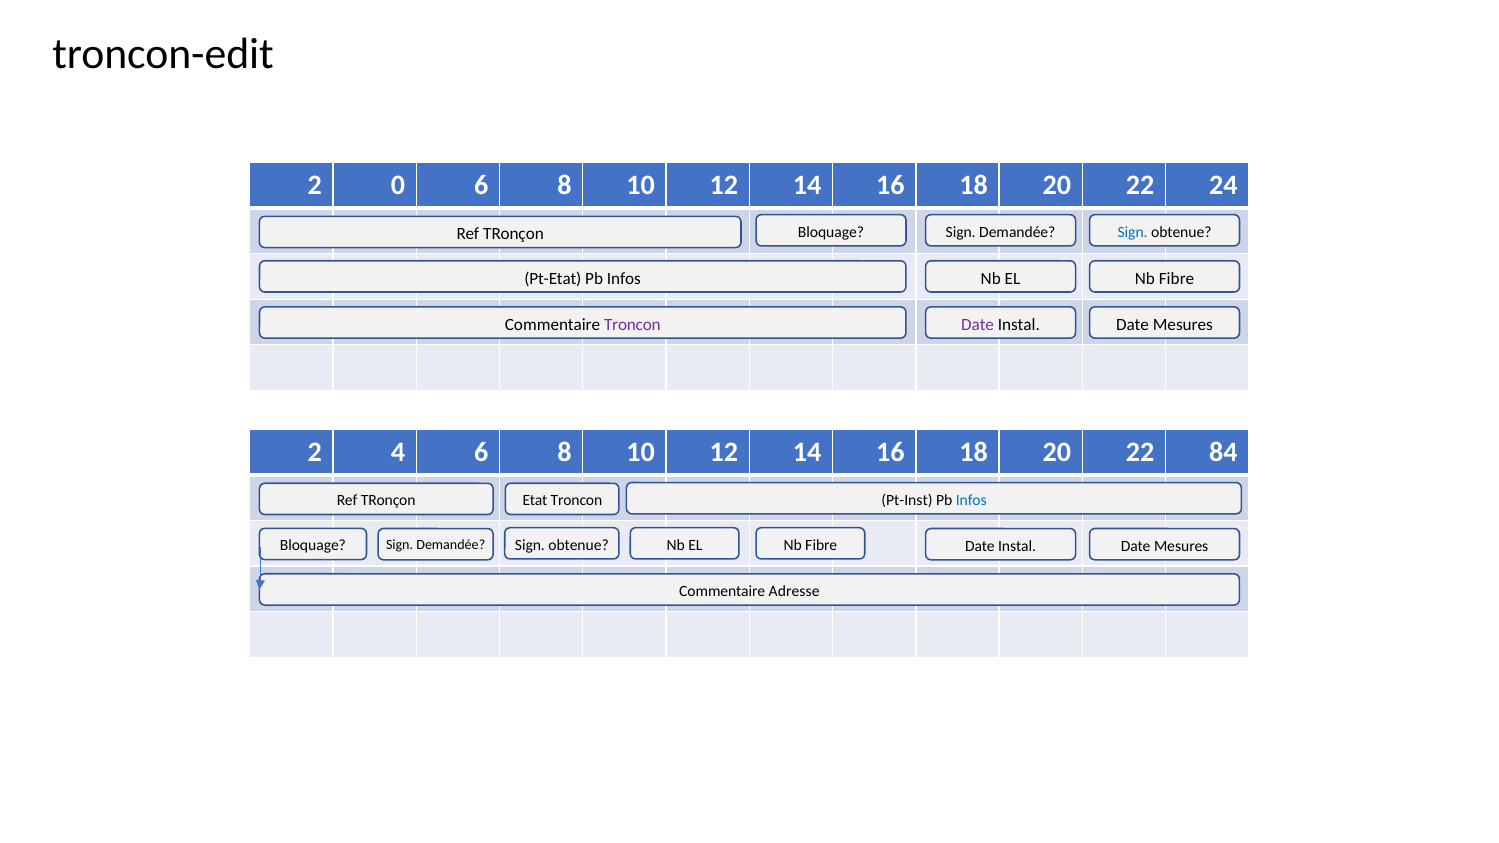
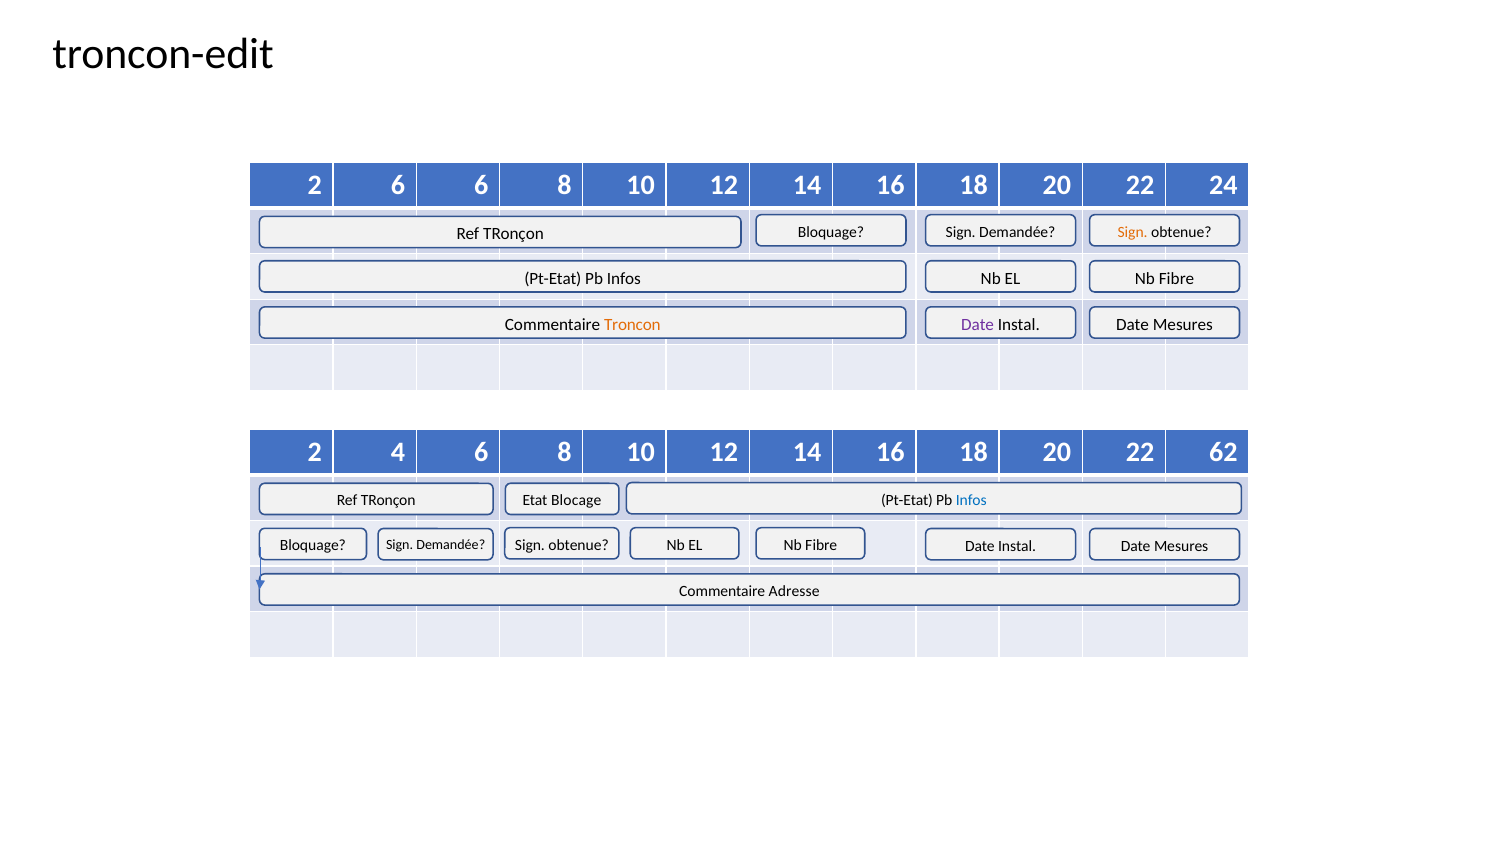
2 0: 0 -> 6 (398, 186)
Sign colour: blue -> orange (1133, 232)
Troncon colour: purple -> orange (632, 325)
84: 84 -> 62 (1223, 453)
Etat Troncon: Troncon -> Blocage (576, 501)
Pt-Inst: Pt-Inst -> Pt-Etat (907, 500)
